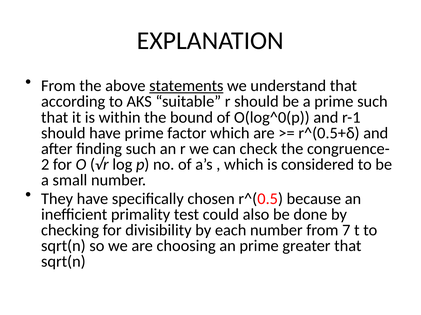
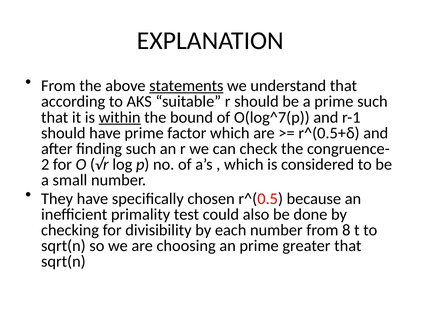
within underline: none -> present (120, 118)
O(log^0(p: O(log^0(p -> O(log^7(p (272, 118)
7: 7 -> 8 (346, 231)
